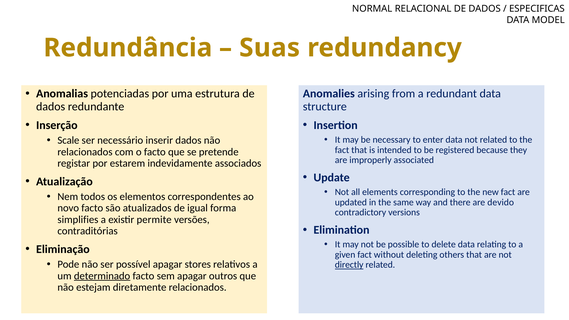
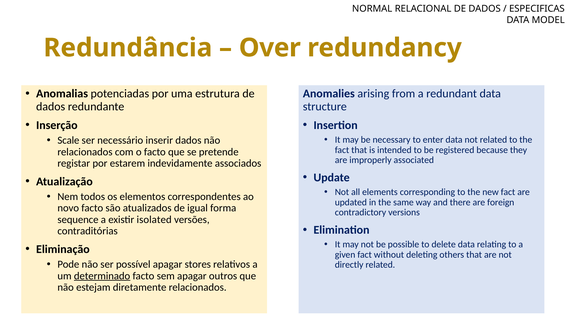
Suas: Suas -> Over (270, 48)
devido: devido -> foreign (501, 202)
simplifies: simplifies -> sequence (78, 220)
permite: permite -> isolated (154, 220)
directly underline: present -> none (349, 265)
